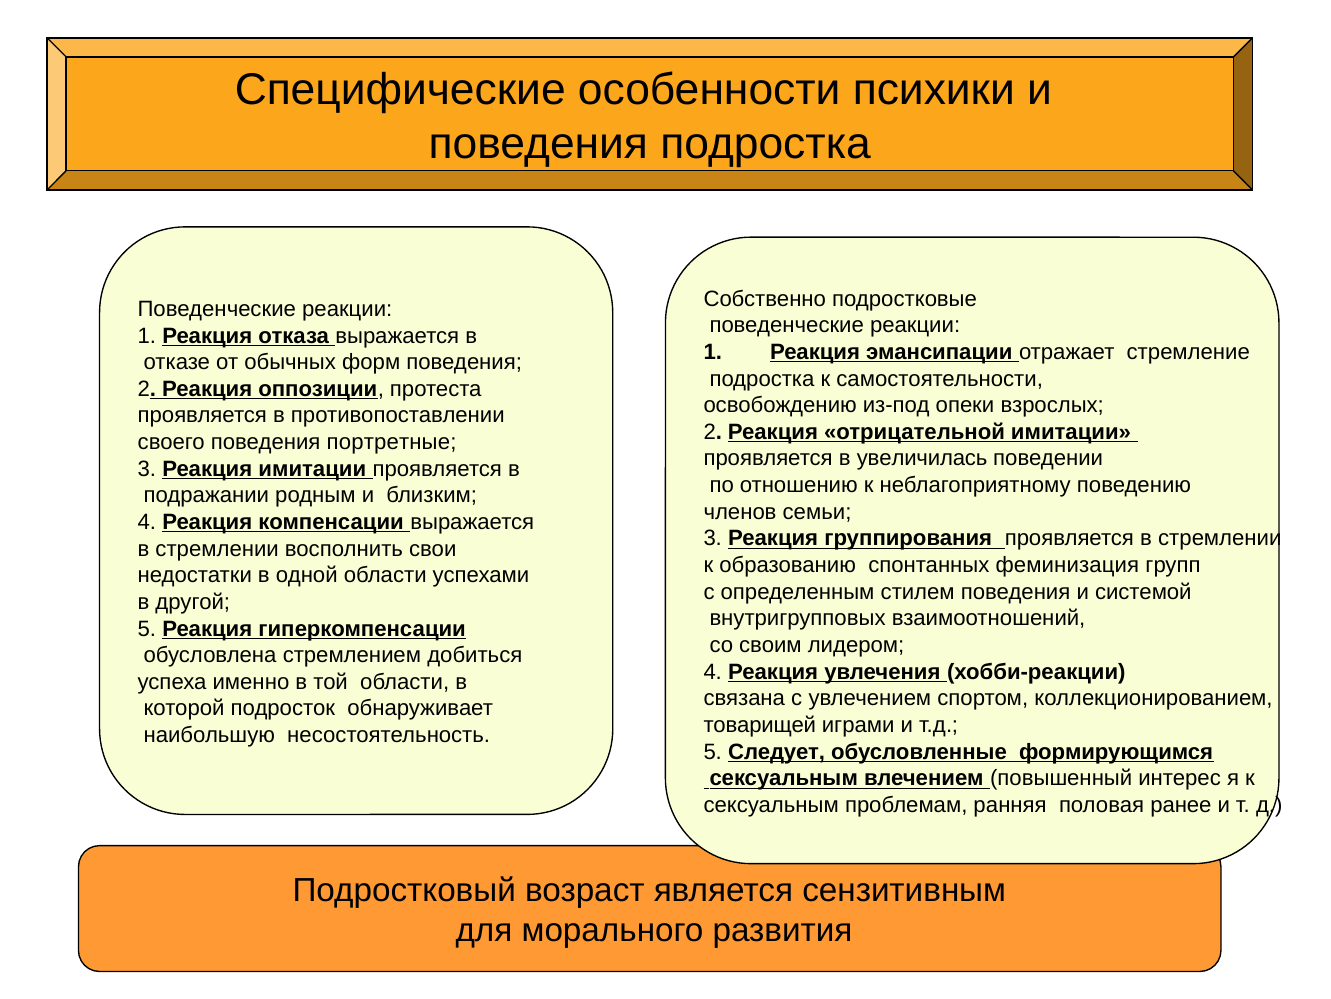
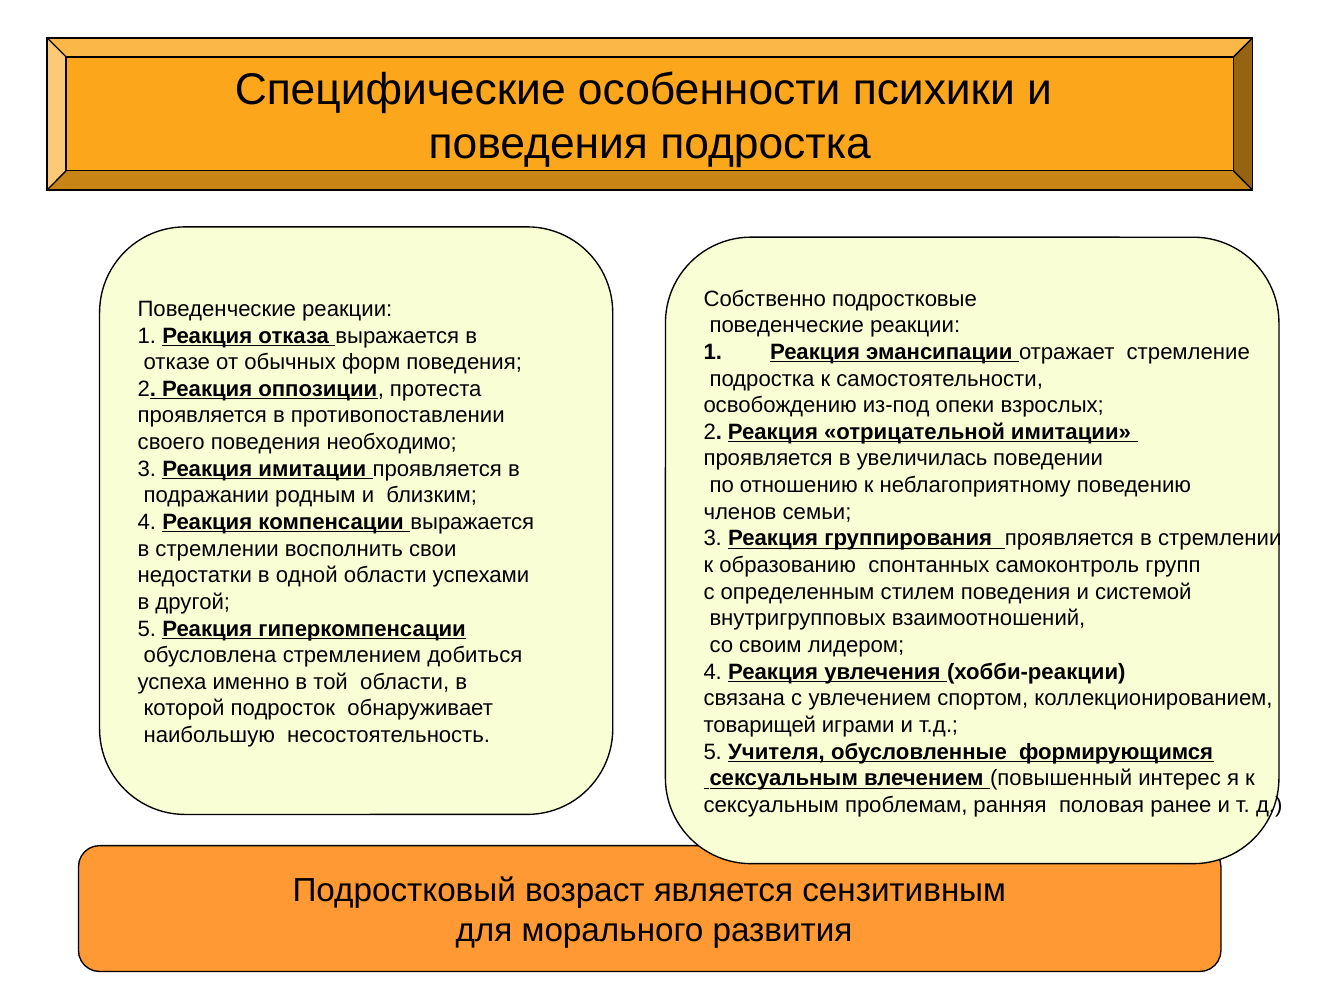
портретные: портретные -> необходимо (392, 442)
феминизация: феминизация -> самоконтроль (1067, 565)
Следует: Следует -> Учителя (777, 751)
